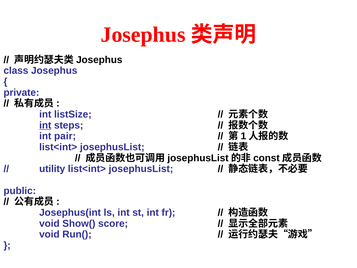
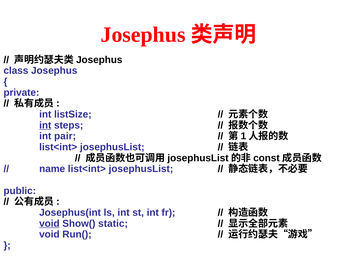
utility: utility -> name (52, 169)
void underline: none -> present (49, 223)
score: score -> static (113, 223)
